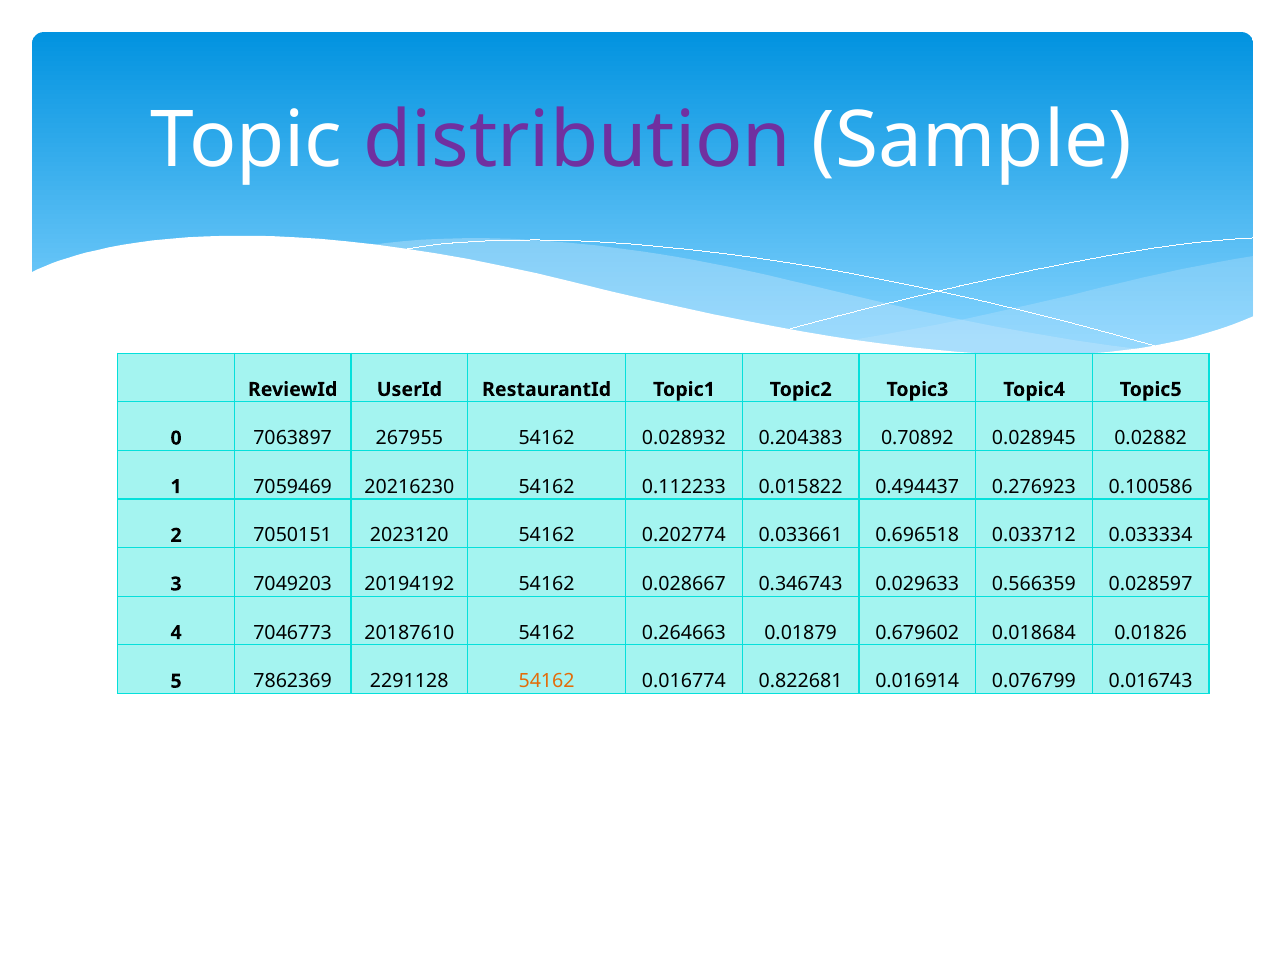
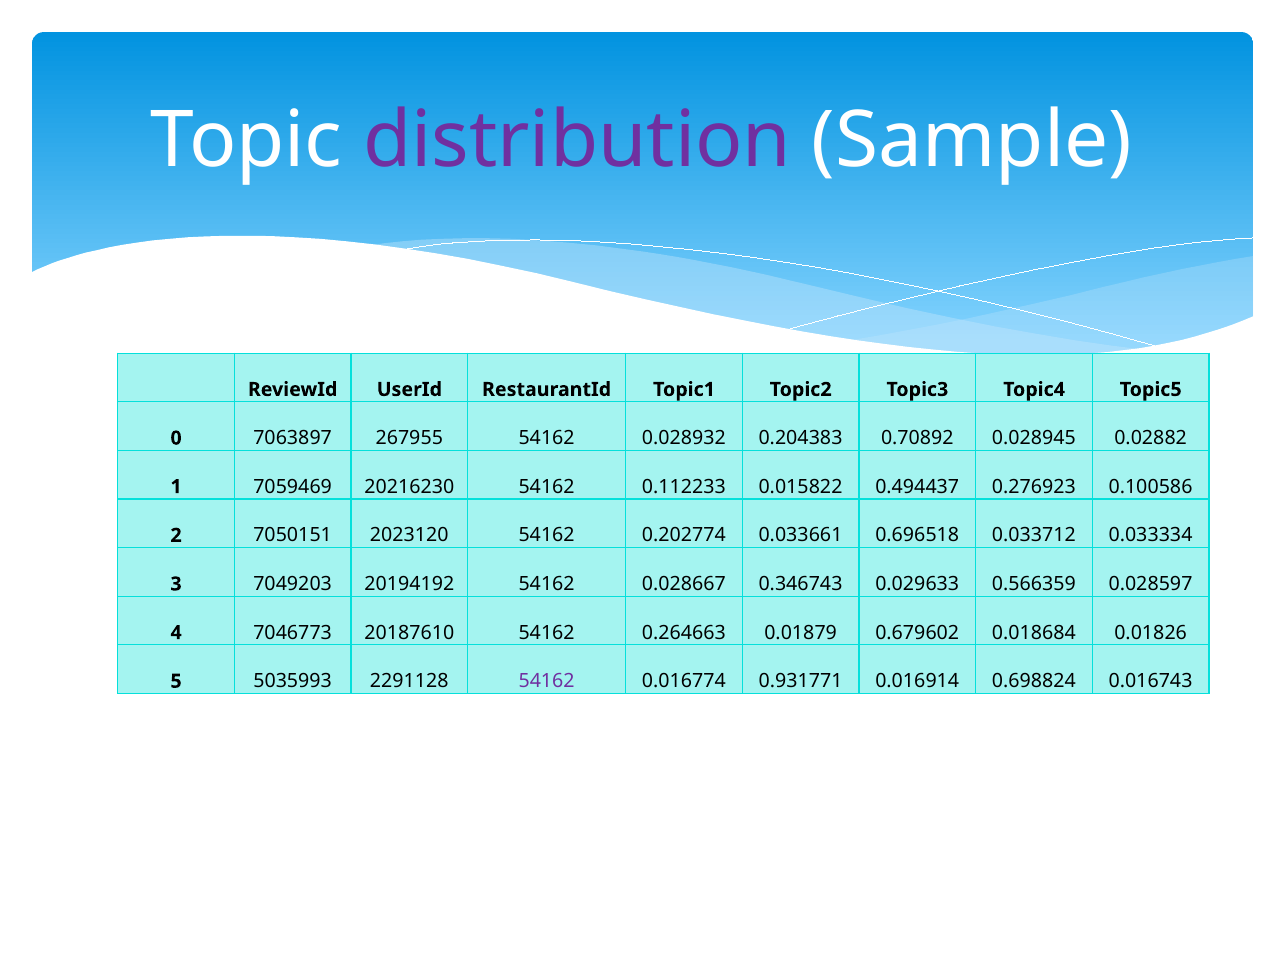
7862369: 7862369 -> 5035993 (293, 681)
54162 colour: orange -> purple (547, 681)
0.822681: 0.822681 -> 0.931771 (801, 681)
0.076799: 0.076799 -> 0.698824 (1034, 681)
